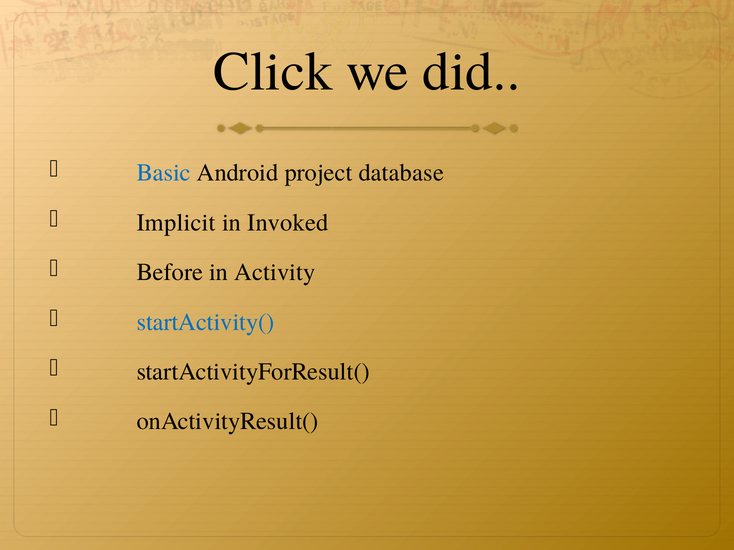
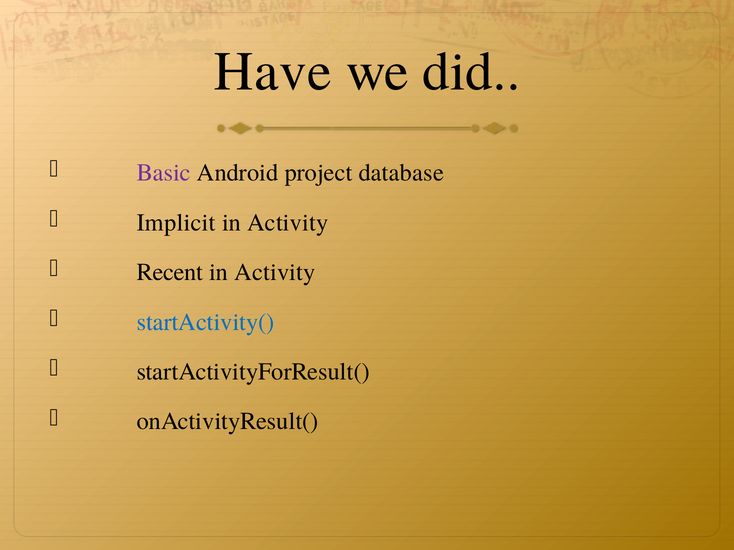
Click: Click -> Have (273, 72)
Basic colour: blue -> purple (164, 173)
Invoked: Invoked -> Activity (288, 223)
Before: Before -> Recent (170, 273)
